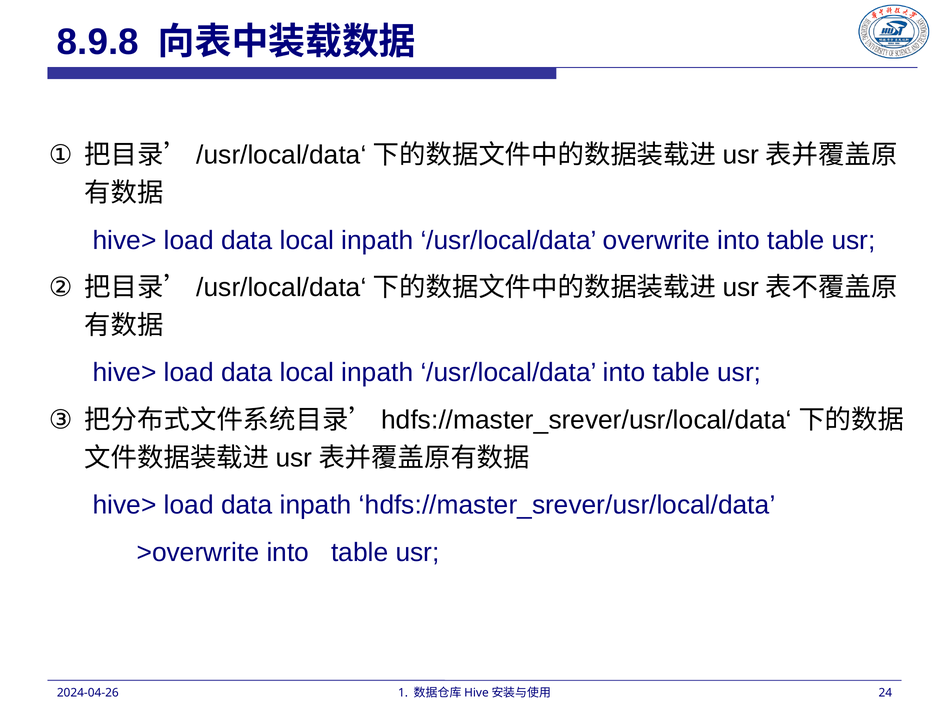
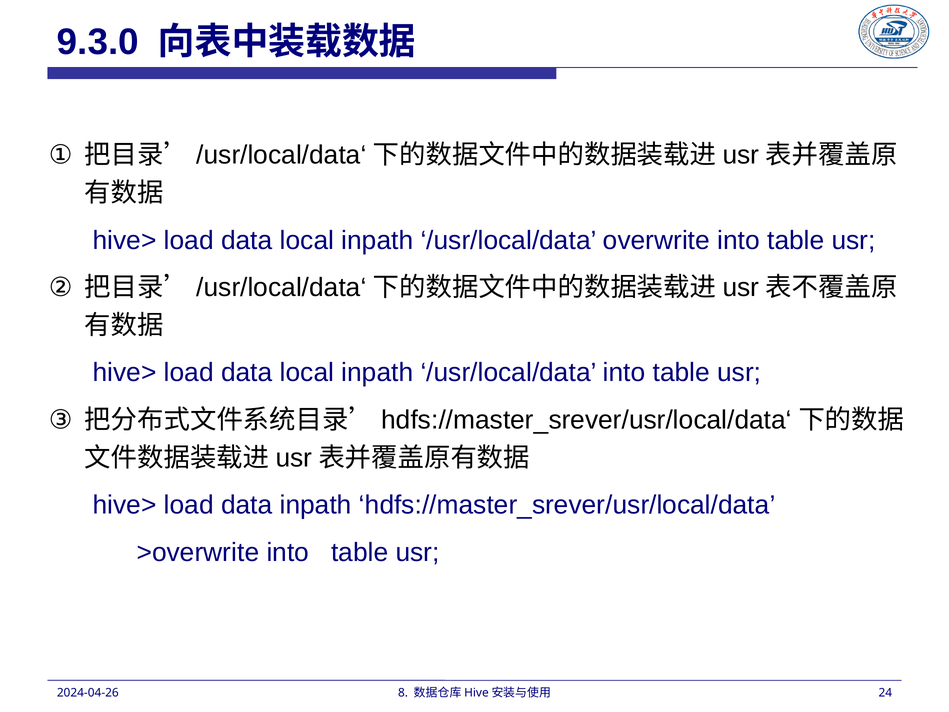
8.9.8: 8.9.8 -> 9.3.0 (98, 42)
1: 1 -> 8 (403, 693)
